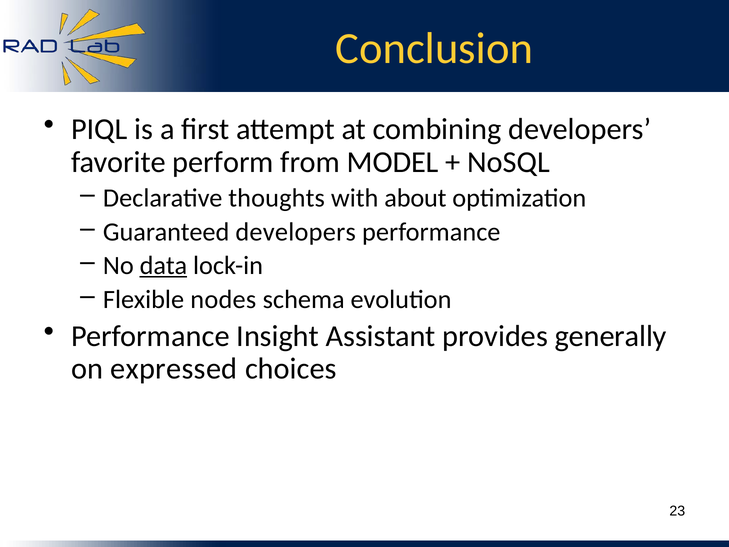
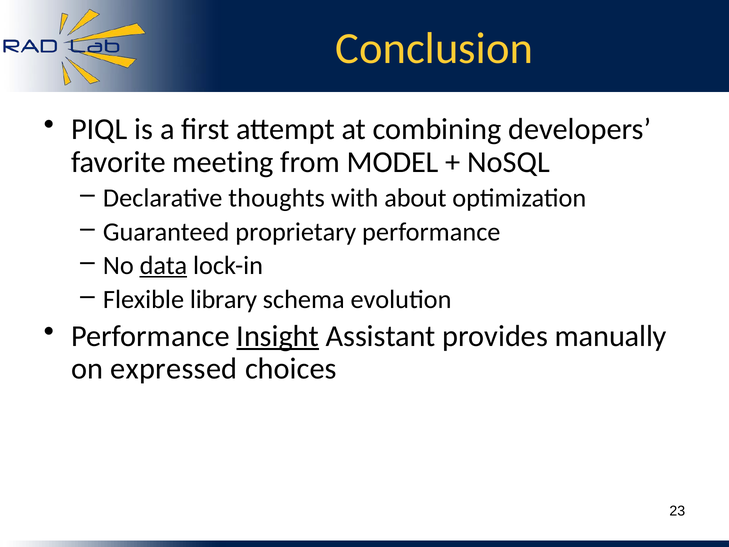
perform: perform -> meeting (223, 162)
Guaranteed developers: developers -> proprietary (296, 232)
nodes: nodes -> library (224, 299)
Insight underline: none -> present (278, 336)
generally: generally -> manually (611, 336)
